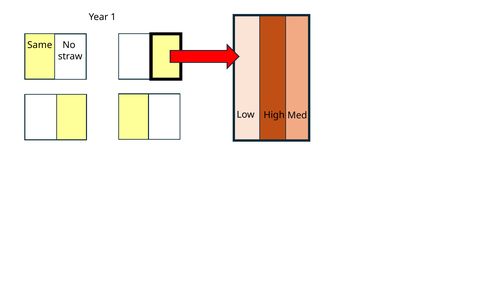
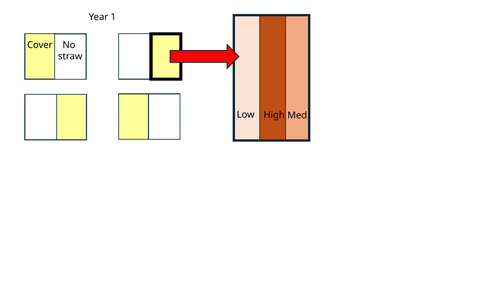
Same: Same -> Cover (40, 45)
